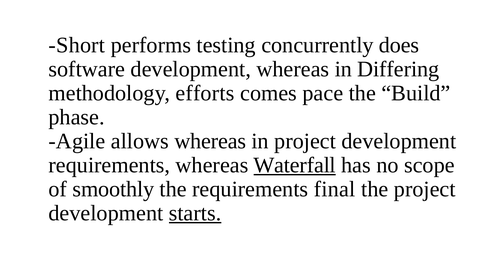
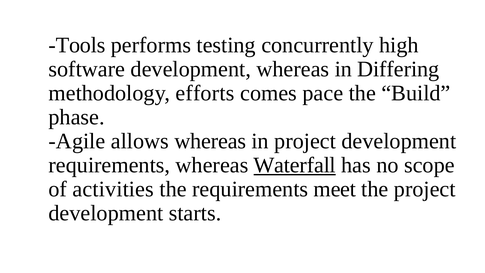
Short: Short -> Tools (77, 45)
does: does -> high (399, 45)
smoothly: smoothly -> activities (113, 189)
final: final -> meet (335, 189)
starts underline: present -> none (195, 213)
